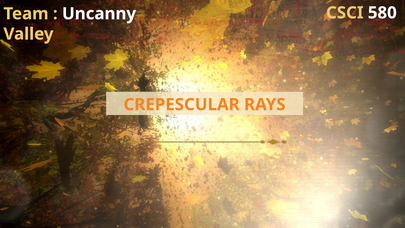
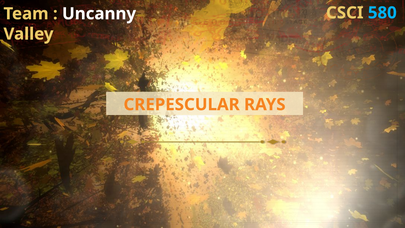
580 colour: white -> light blue (382, 13)
